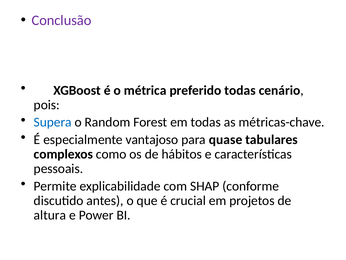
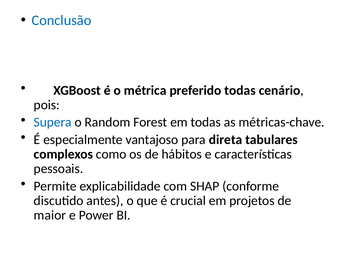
Conclusão colour: purple -> blue (62, 20)
quase: quase -> direta (226, 139)
altura: altura -> maior (50, 215)
